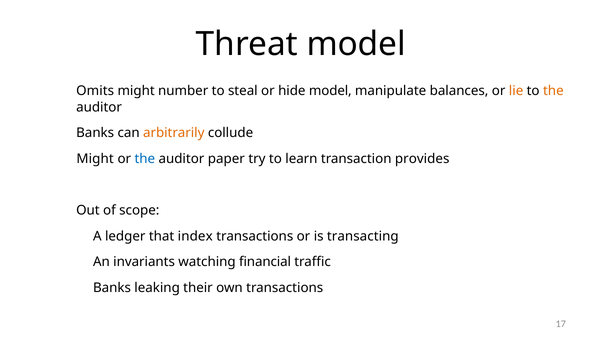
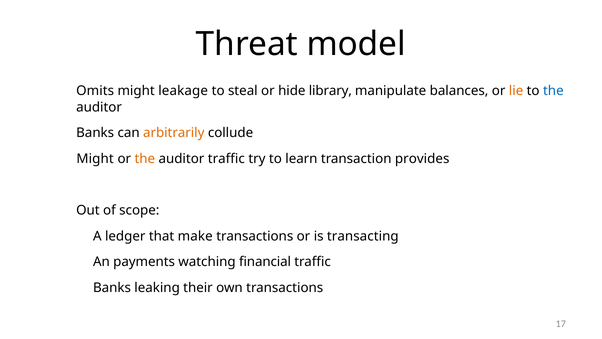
number: number -> leakage (183, 91)
hide model: model -> library (330, 91)
the colour: orange -> blue (553, 91)
the colour: blue -> orange (145, 159)
auditor paper: paper -> traffic (226, 159)
index: index -> make (195, 236)
invariants: invariants -> payments (144, 262)
